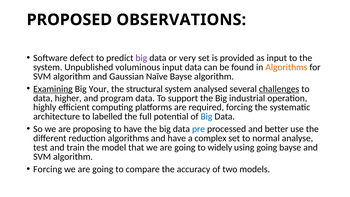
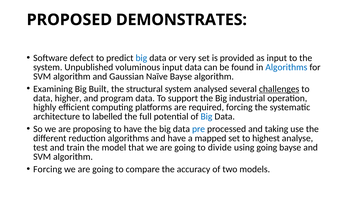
OBSERVATIONS: OBSERVATIONS -> DEMONSTRATES (181, 20)
big colour: purple -> blue (141, 58)
Algorithms colour: orange -> blue (286, 67)
Examining underline: present -> none (53, 89)
Your: Your -> Built (99, 89)
better: better -> taking (277, 129)
complex: complex -> mapped (210, 138)
normal: normal -> highest (266, 138)
widely: widely -> divide (220, 147)
